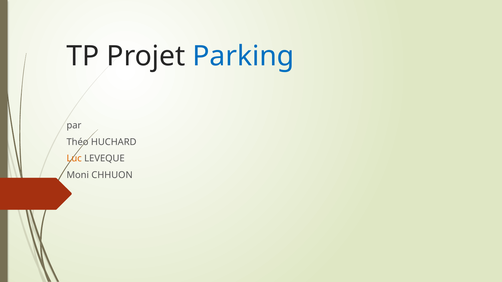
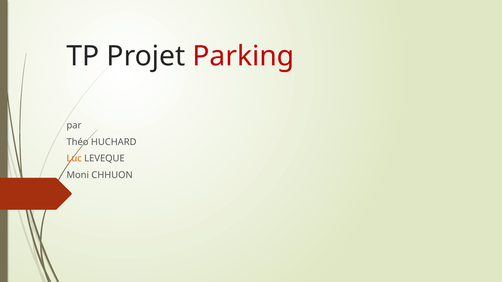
Parking colour: blue -> red (243, 56)
